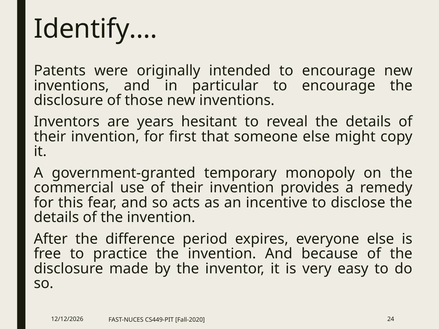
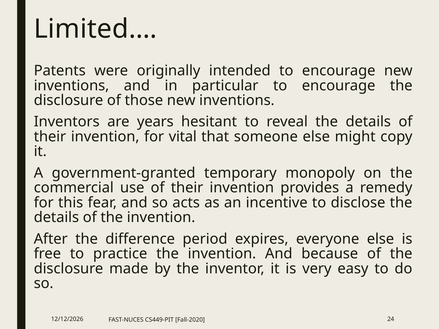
Identify…: Identify… -> Limited… (95, 29)
first: first -> vital (183, 137)
